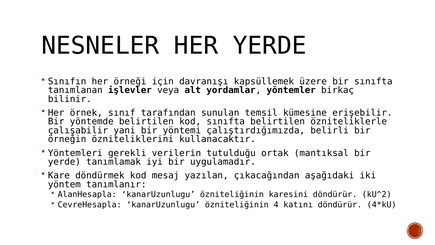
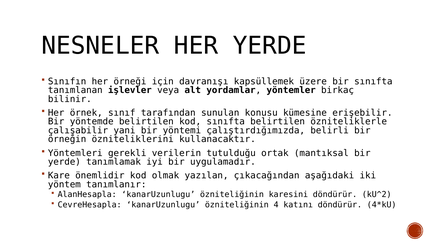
temsil: temsil -> konusu (261, 113)
döndürmek: döndürmek -> önemlidir (100, 175)
mesaj: mesaj -> olmak (166, 175)
